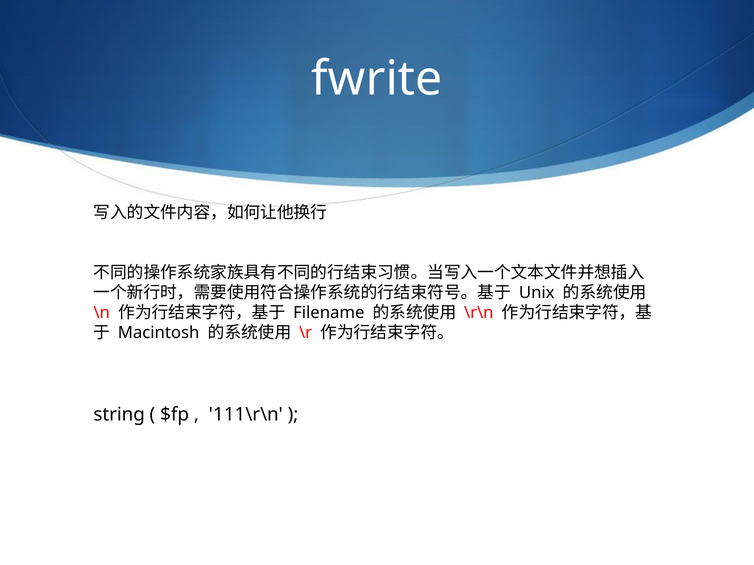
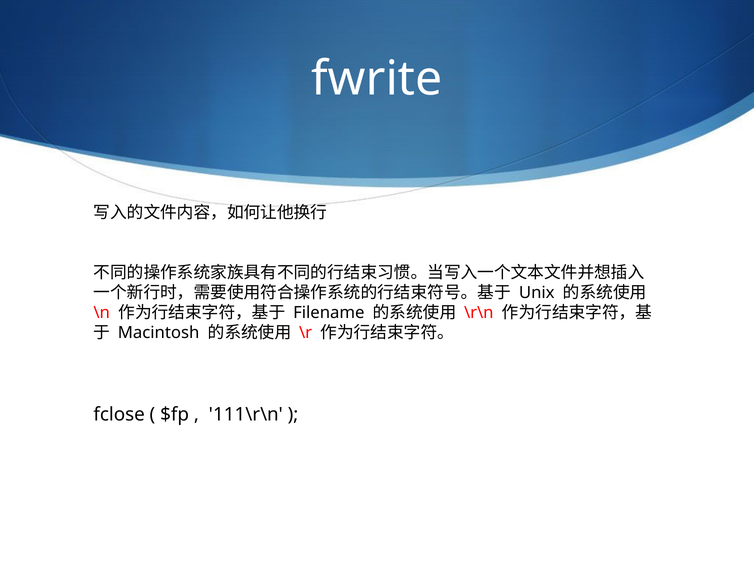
string: string -> fclose (119, 415)
